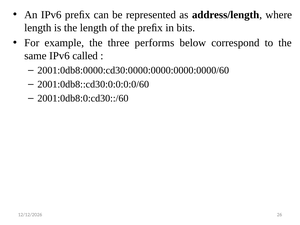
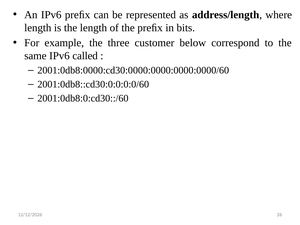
performs: performs -> customer (154, 43)
